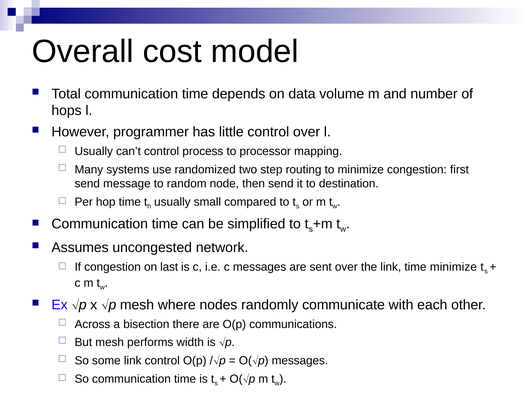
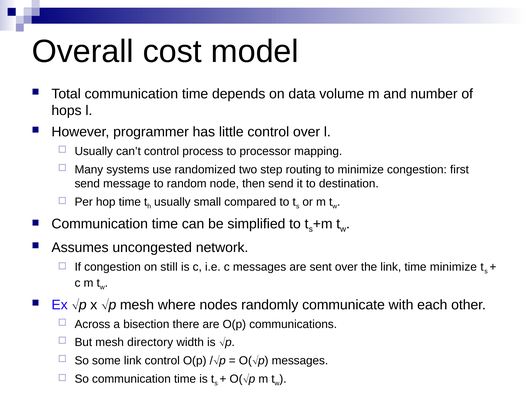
last: last -> still (169, 267)
performs: performs -> directory (150, 342)
